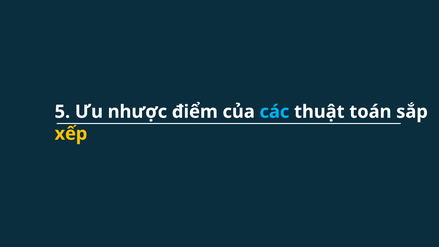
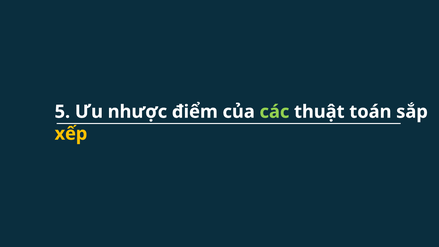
các colour: light blue -> light green (274, 112)
